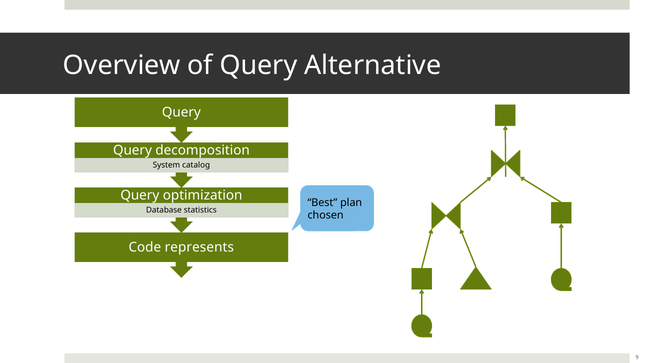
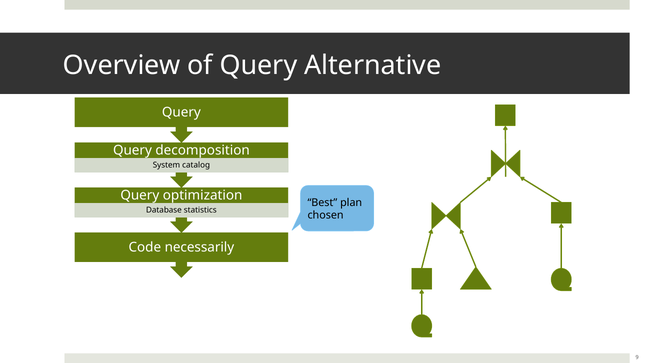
represents: represents -> necessarily (199, 247)
